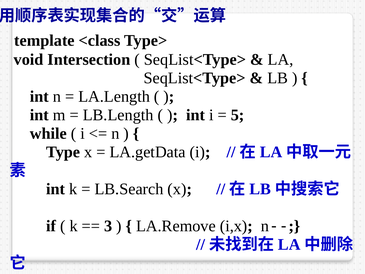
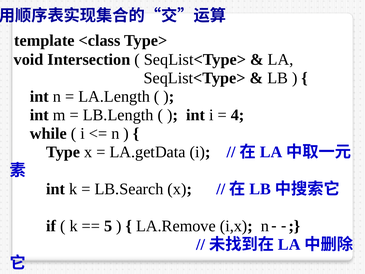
5: 5 -> 4 (238, 115)
3: 3 -> 5 (108, 226)
